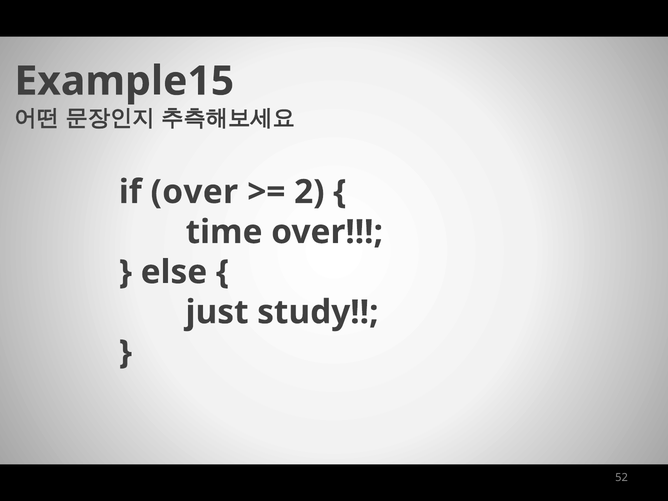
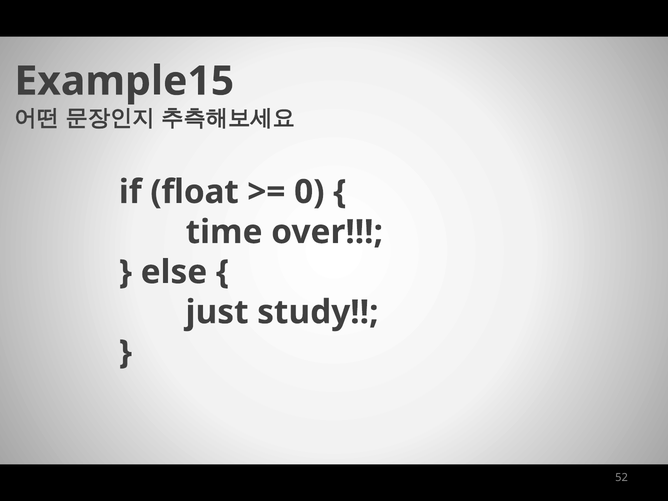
if over: over -> float (195, 192)
2: 2 -> 0 (309, 192)
